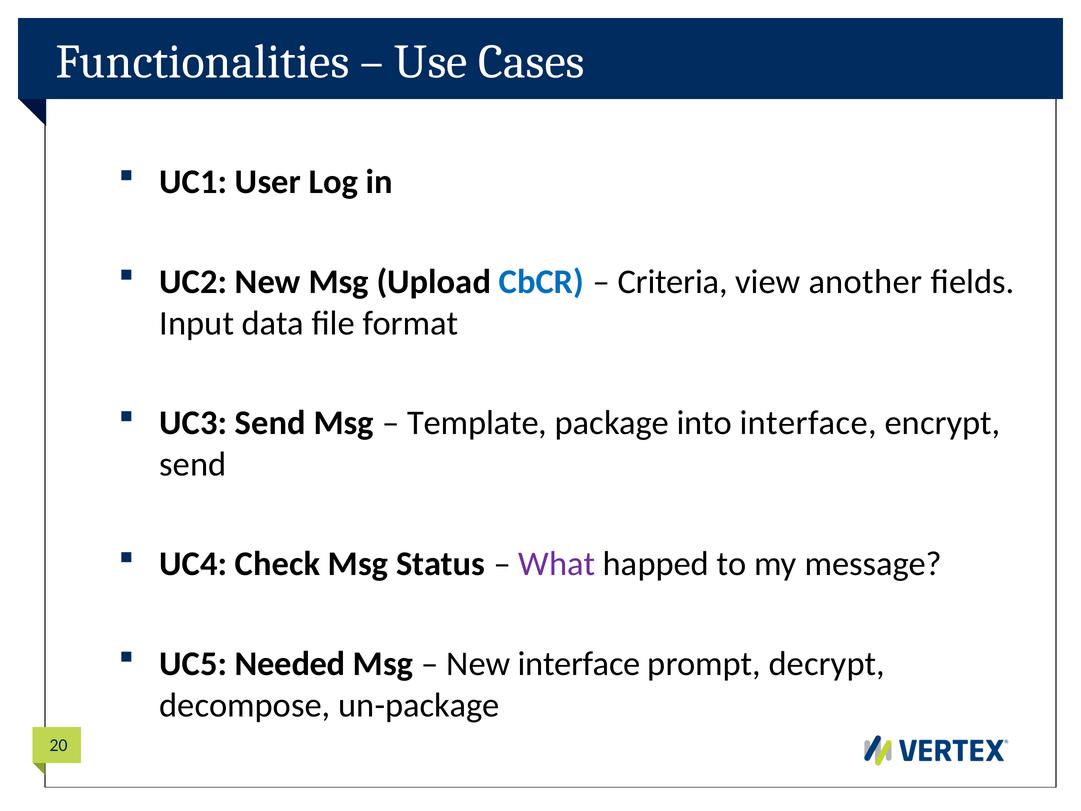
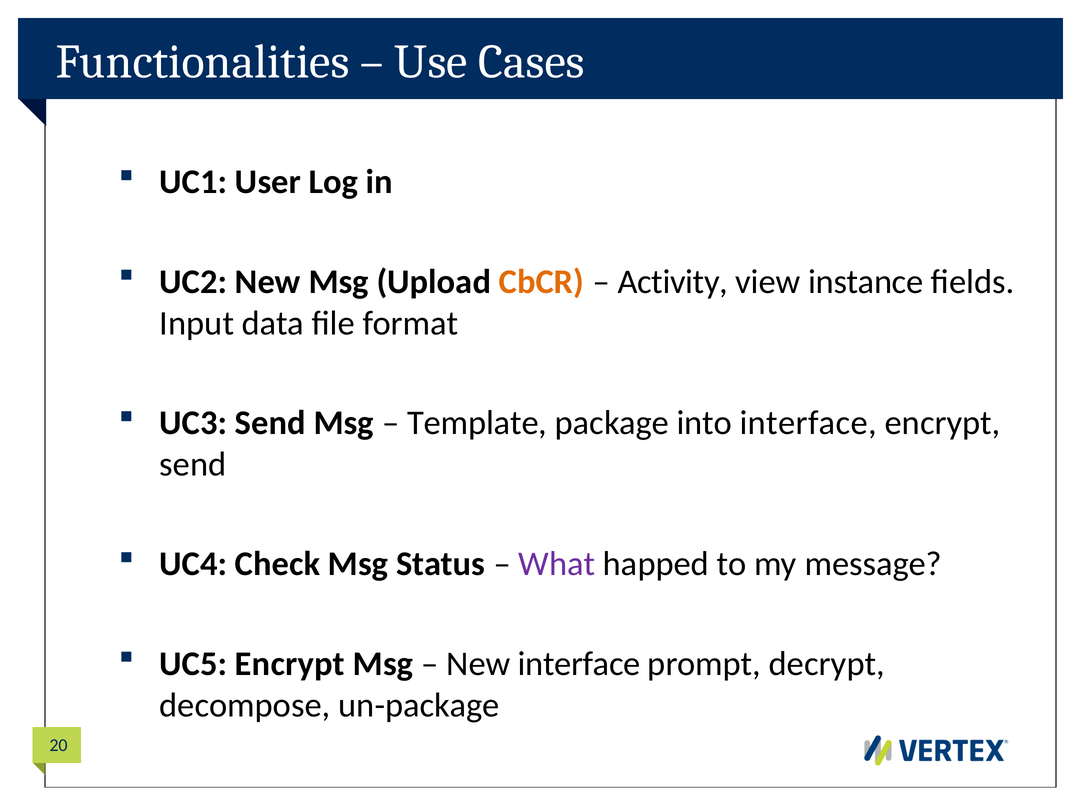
CbCR colour: blue -> orange (541, 282)
Criteria: Criteria -> Activity (673, 282)
another: another -> instance (866, 282)
UC5 Needed: Needed -> Encrypt (290, 664)
